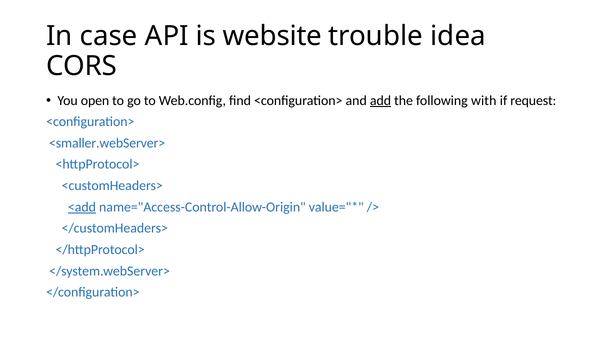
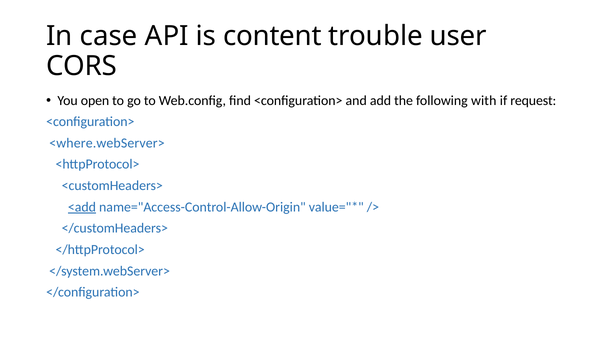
website: website -> content (272, 36)
idea: idea -> user (458, 36)
add underline: present -> none (380, 100)
<smaller.webServer>: <smaller.webServer> -> <where.webServer> (107, 143)
